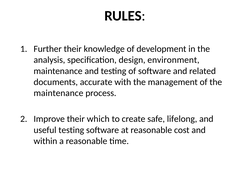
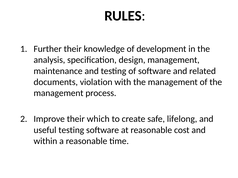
design environment: environment -> management (173, 60)
accurate: accurate -> violation (96, 82)
maintenance: maintenance -> management (59, 93)
